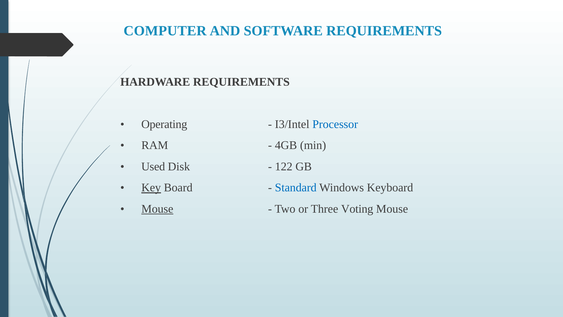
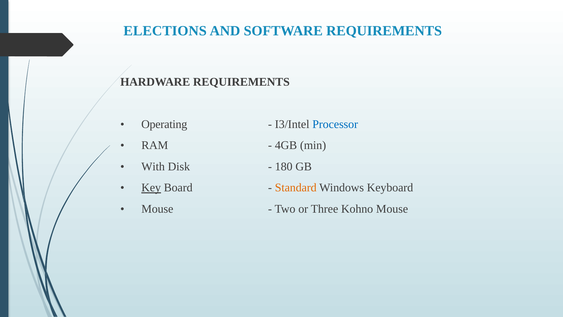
COMPUTER: COMPUTER -> ELECTIONS (165, 31)
Used: Used -> With (153, 166)
122: 122 -> 180 (284, 166)
Standard colour: blue -> orange (296, 188)
Mouse underline: present -> none (157, 209)
Voting: Voting -> Kohno (357, 209)
